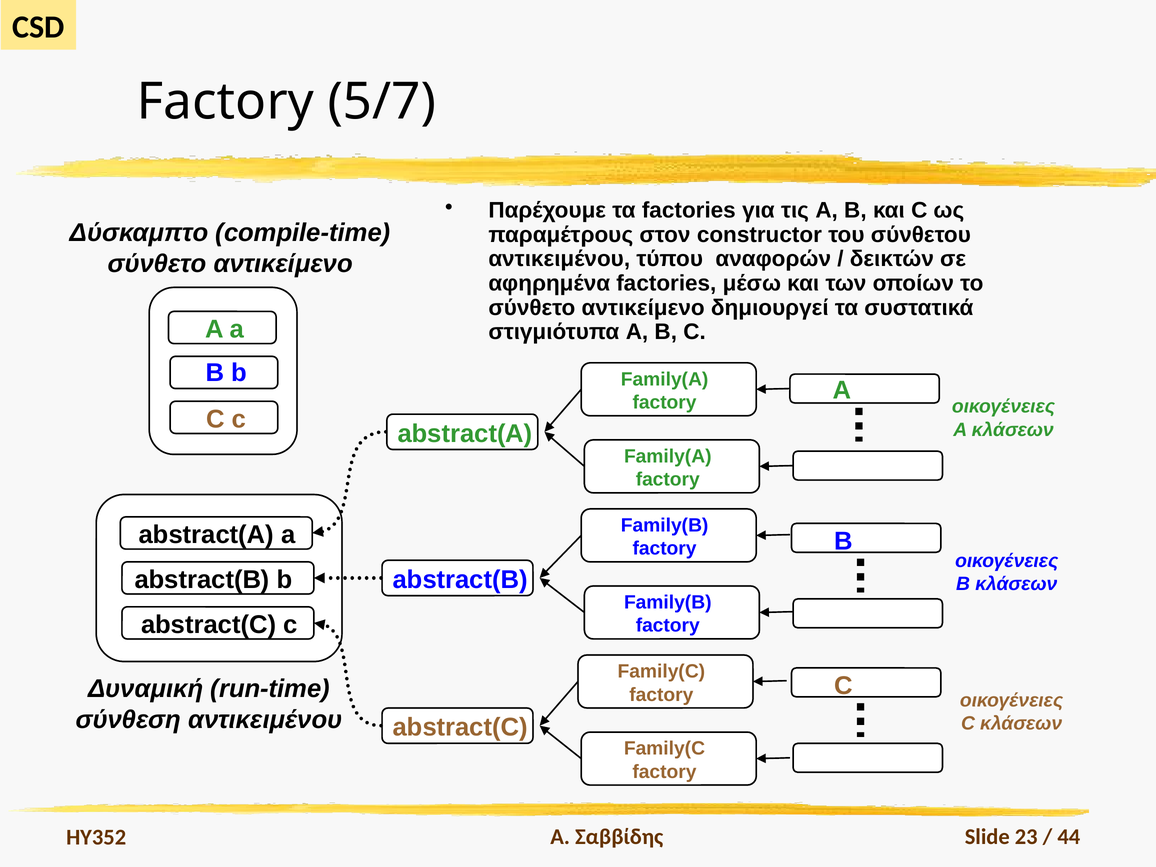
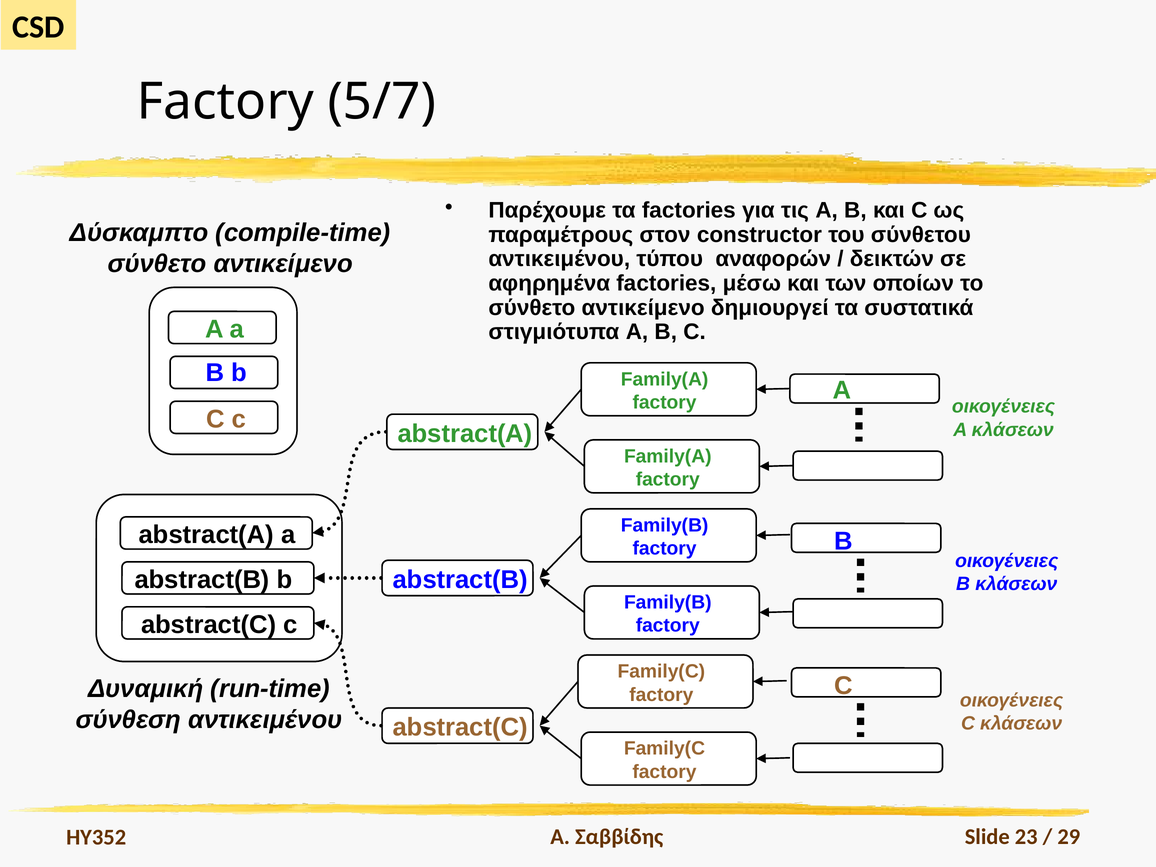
44: 44 -> 29 (1069, 837)
